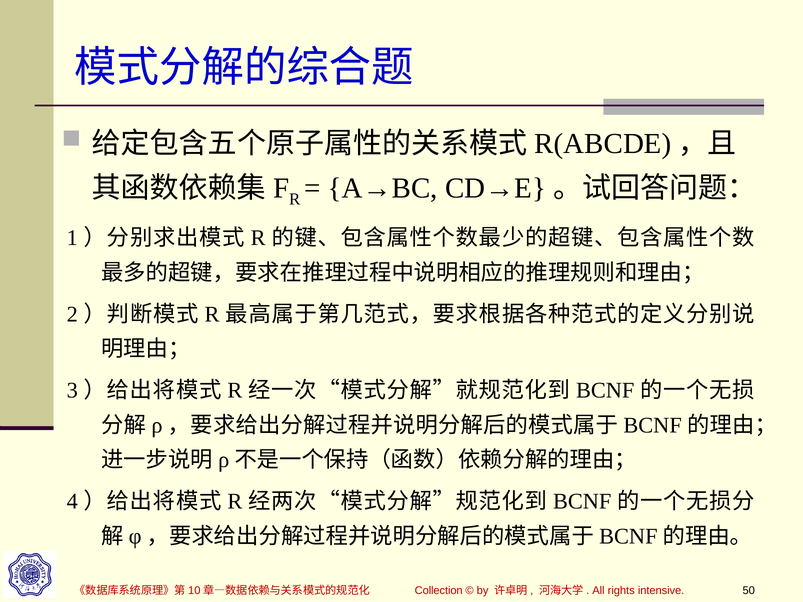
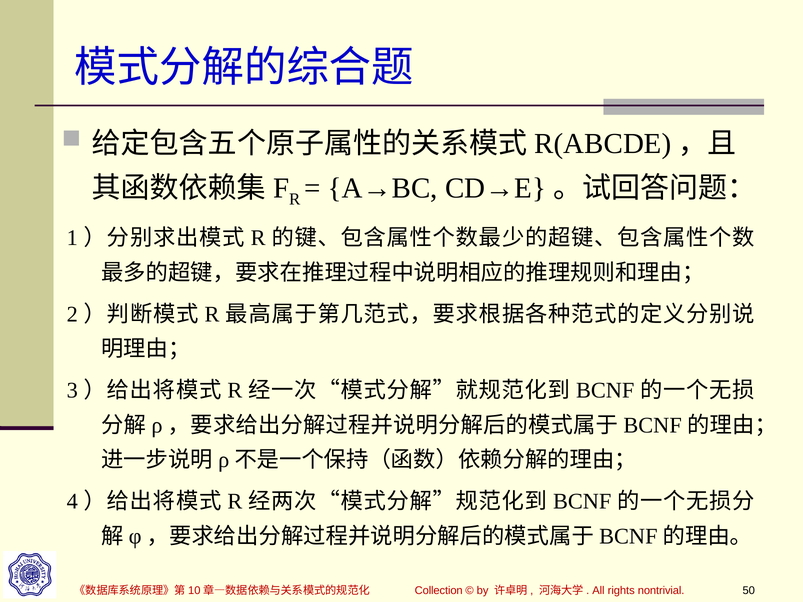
intensive: intensive -> nontrivial (661, 591)
